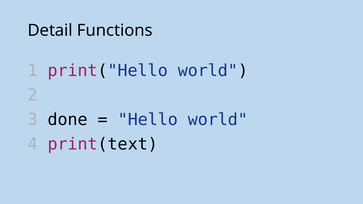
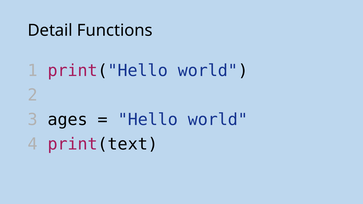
done: done -> ages (68, 120)
